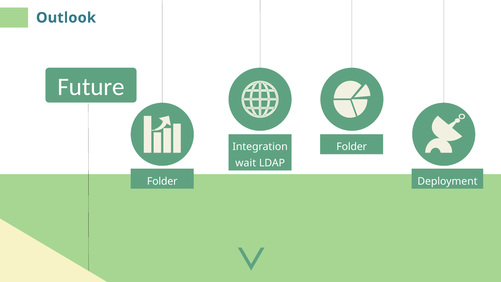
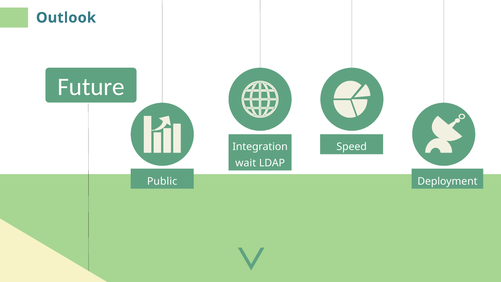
Folder: Folder -> Speed (352, 147)
Folder: Folder -> Public (162, 181)
